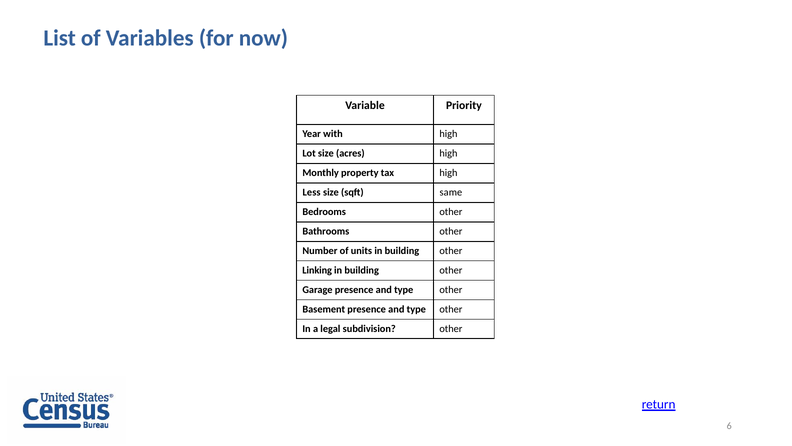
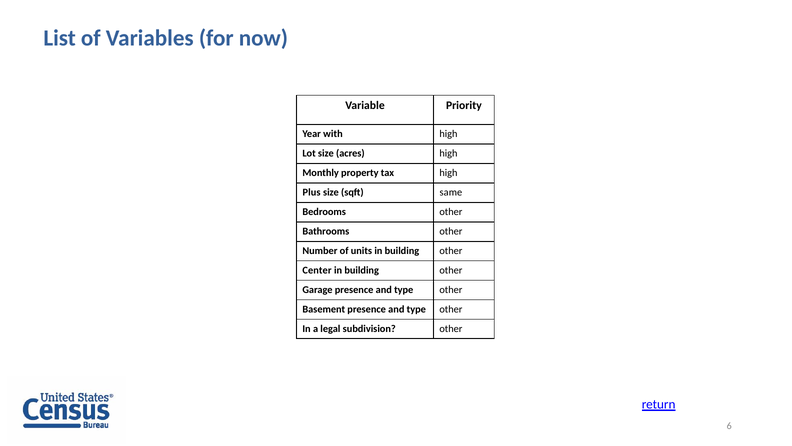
Less: Less -> Plus (312, 192)
Linking: Linking -> Center (317, 270)
